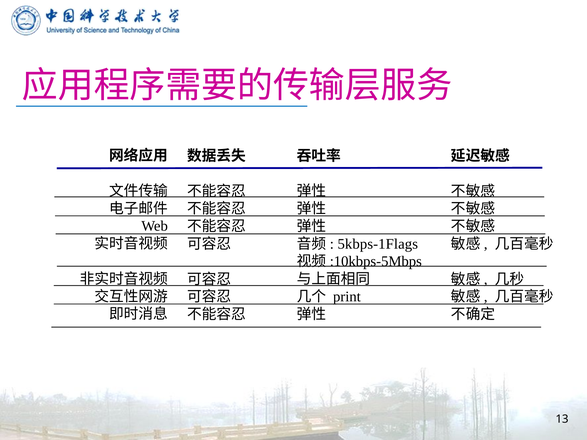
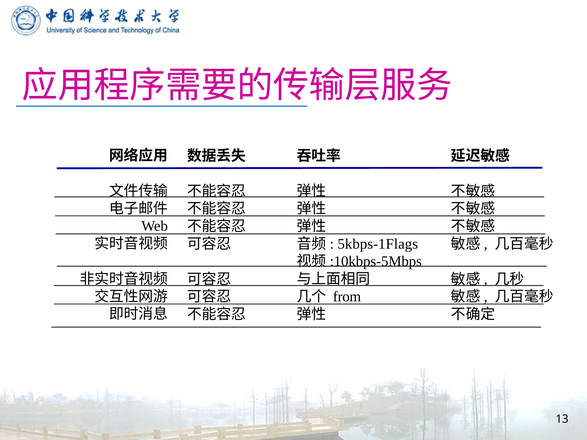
print: print -> from (347, 297)
